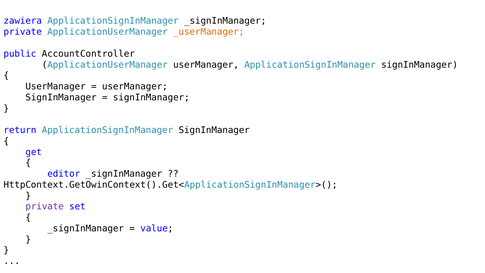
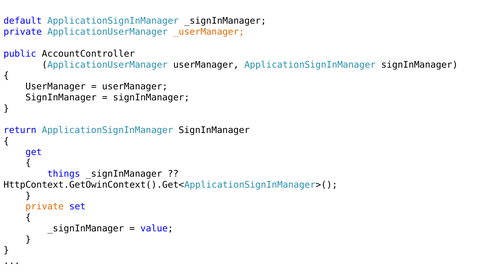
zawiera: zawiera -> default (23, 21)
editor: editor -> things (64, 174)
private colour: purple -> orange (45, 206)
